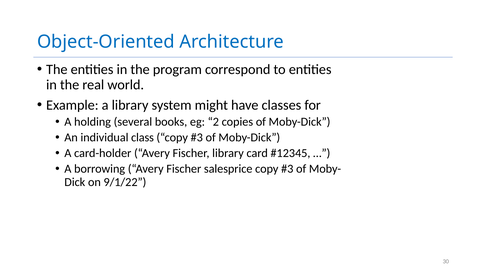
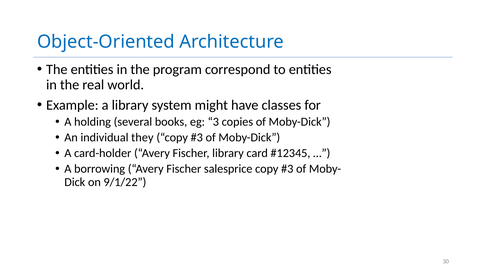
2: 2 -> 3 (213, 122)
class: class -> they (142, 137)
